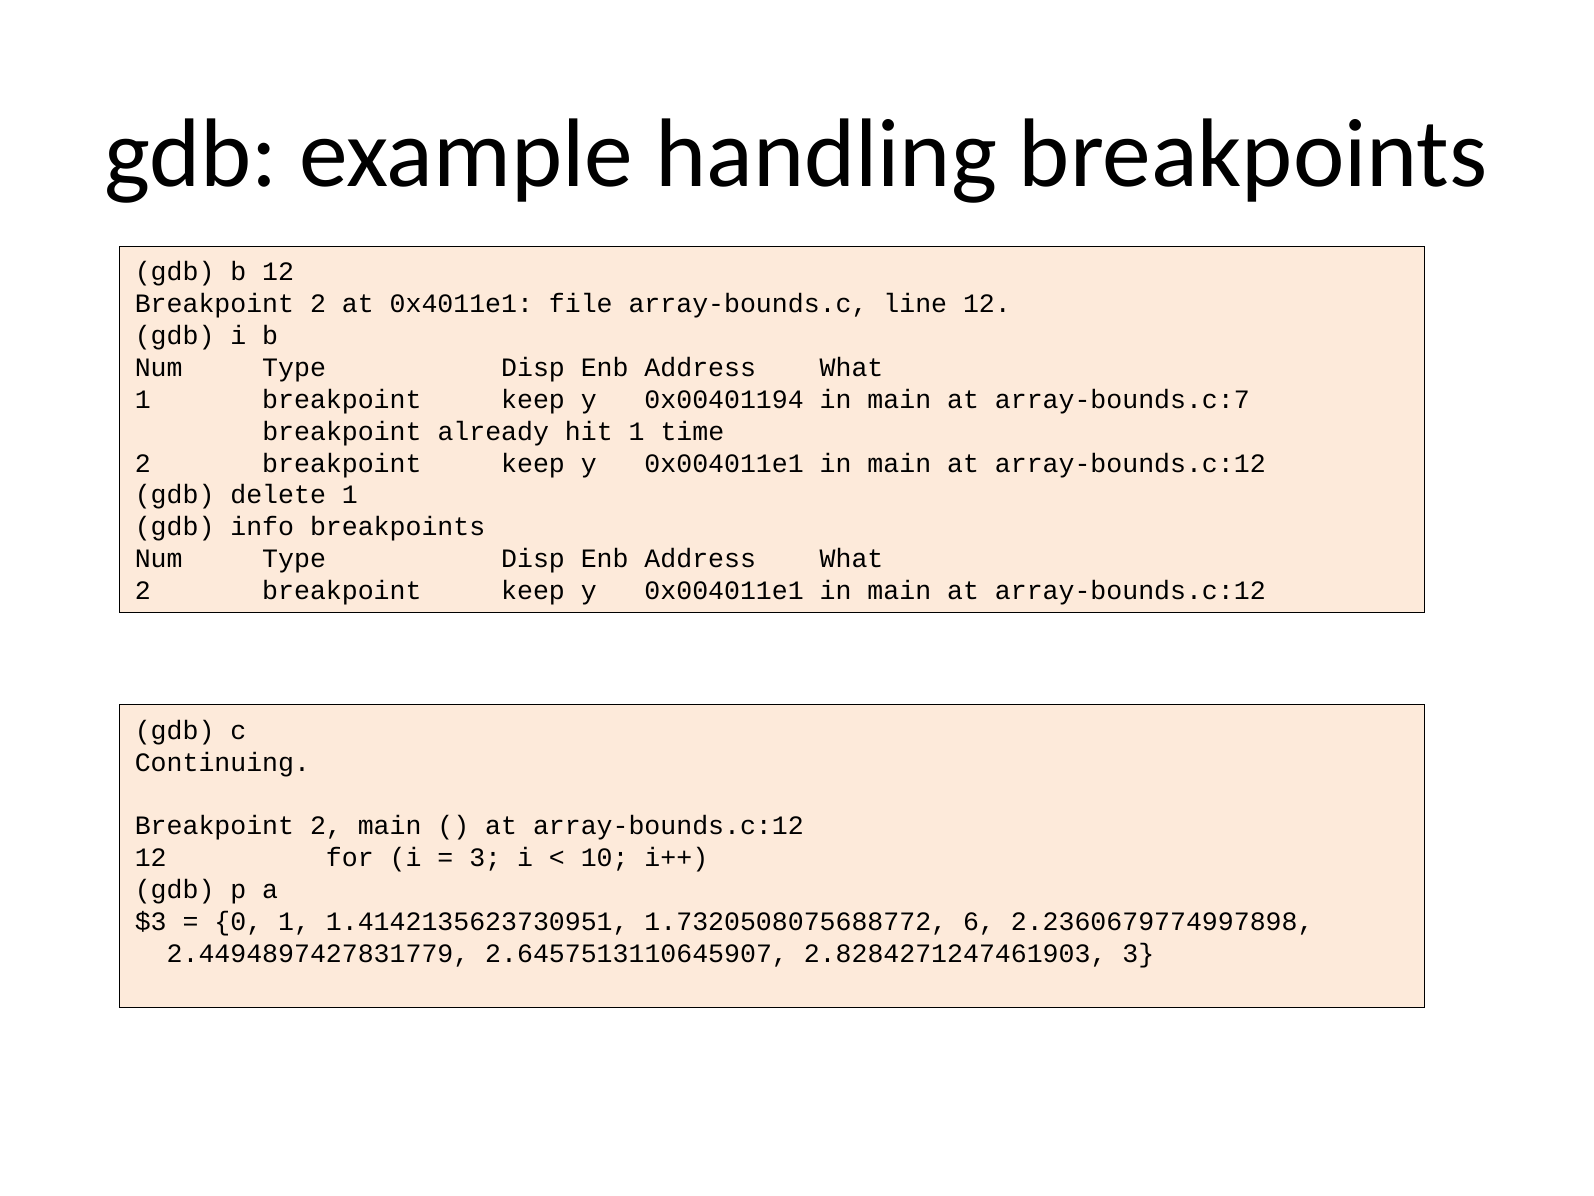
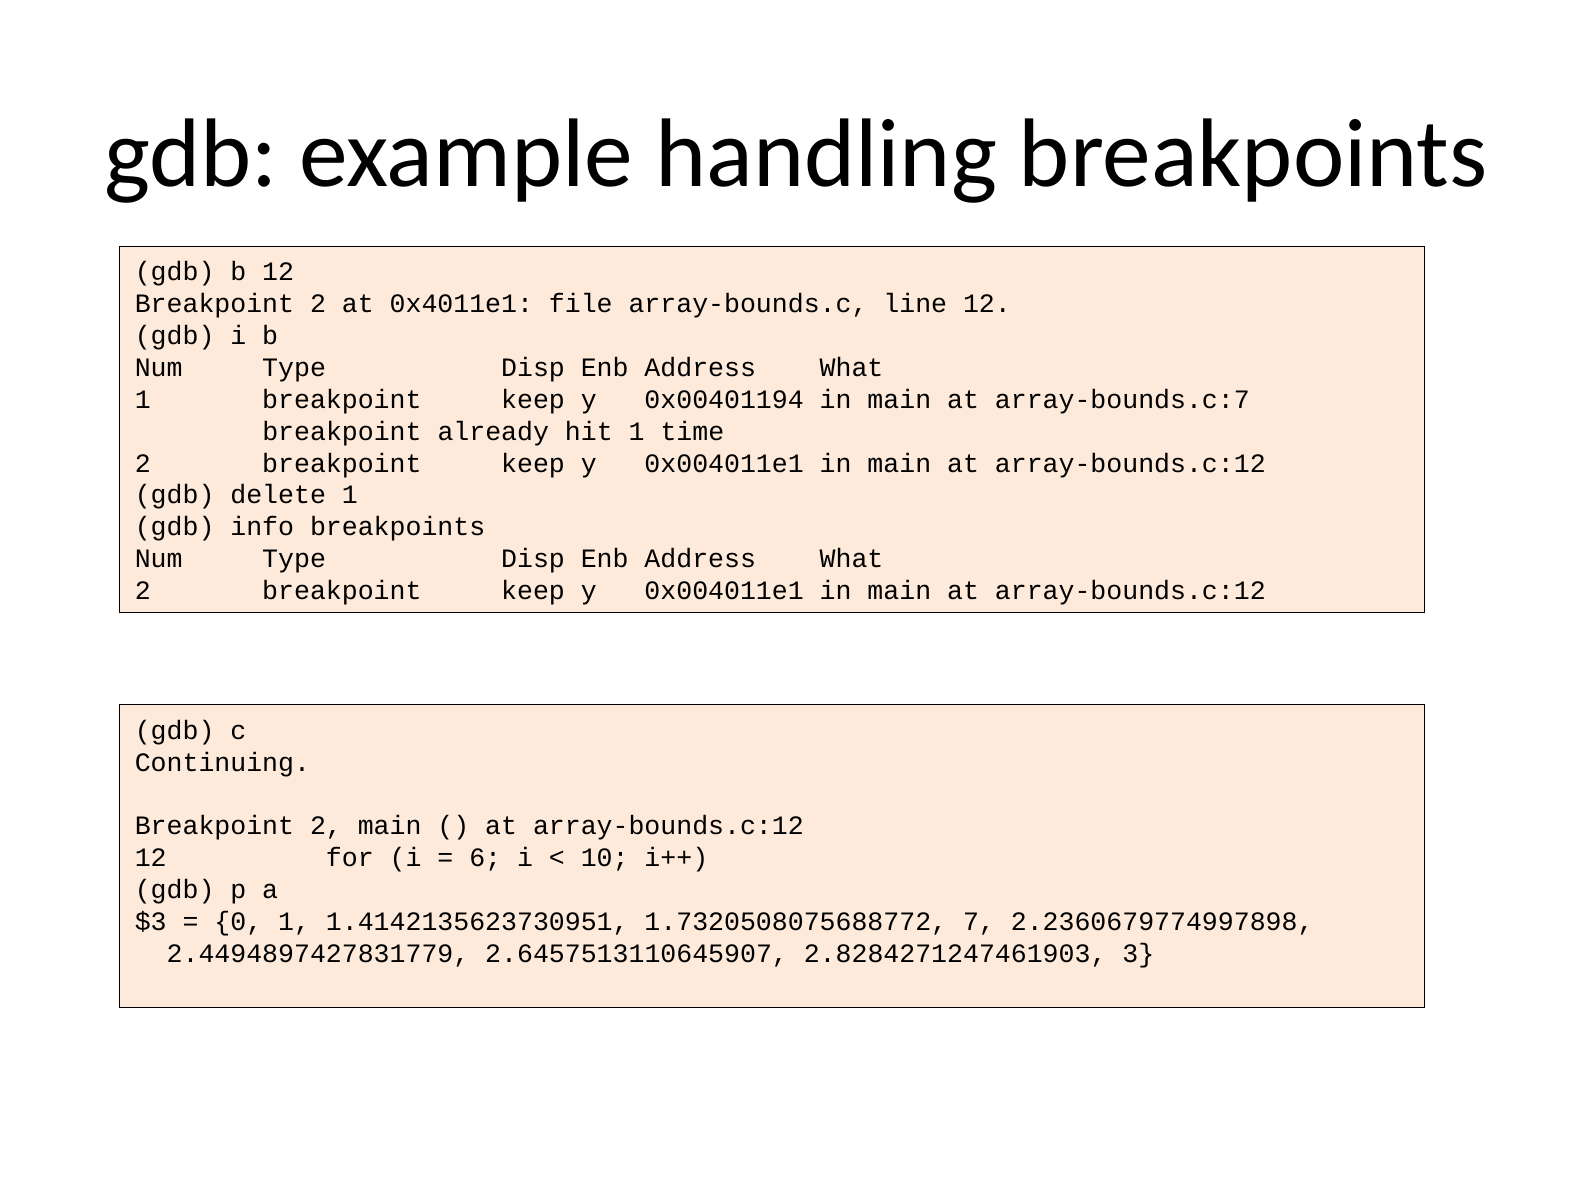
3: 3 -> 6 (485, 858)
6: 6 -> 7 (979, 921)
